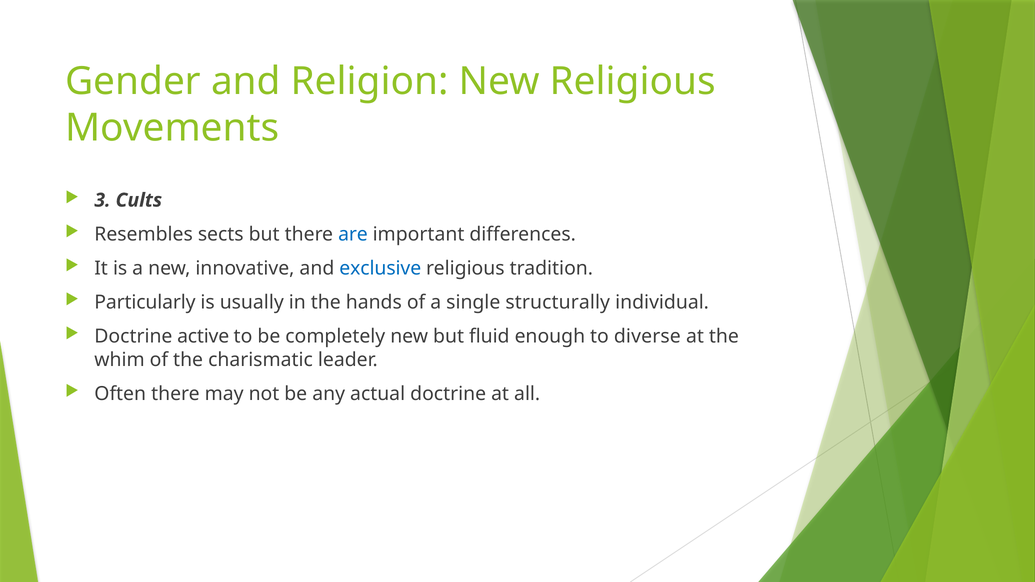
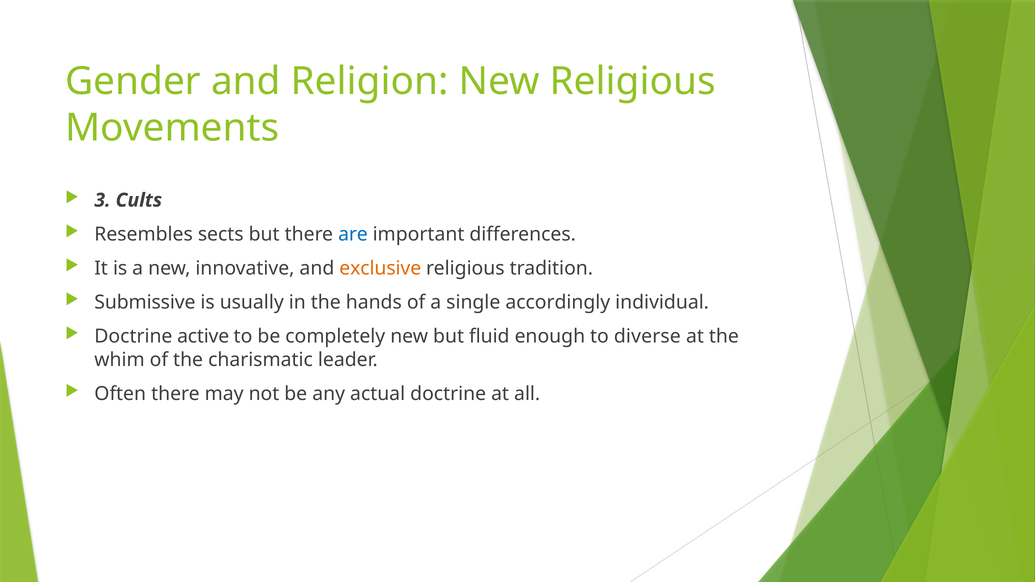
exclusive colour: blue -> orange (380, 268)
Particularly: Particularly -> Submissive (145, 303)
structurally: structurally -> accordingly (558, 303)
